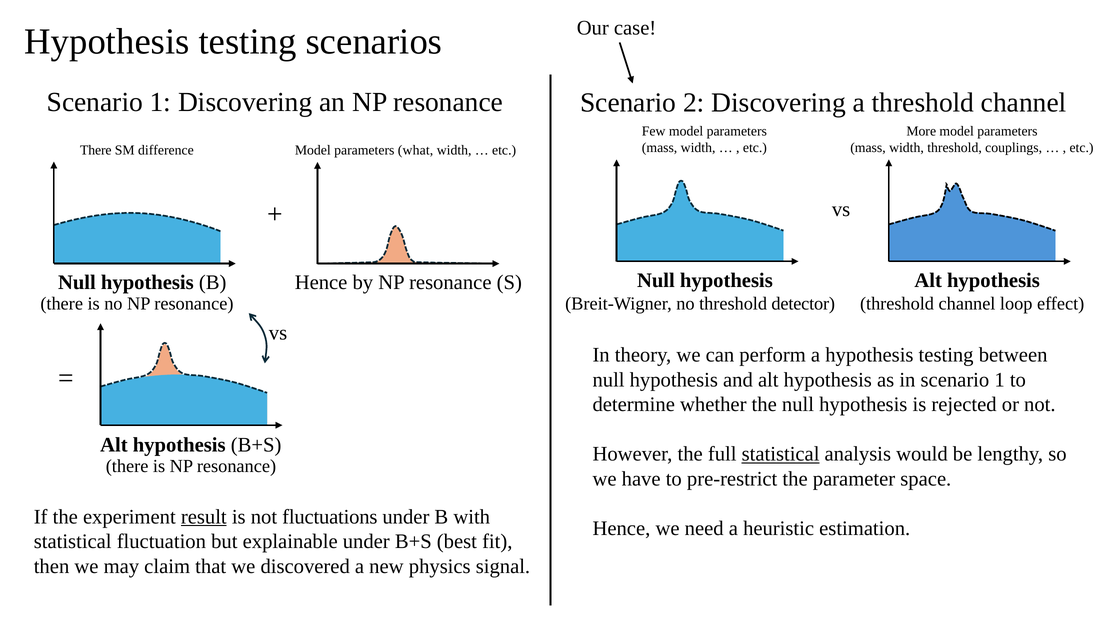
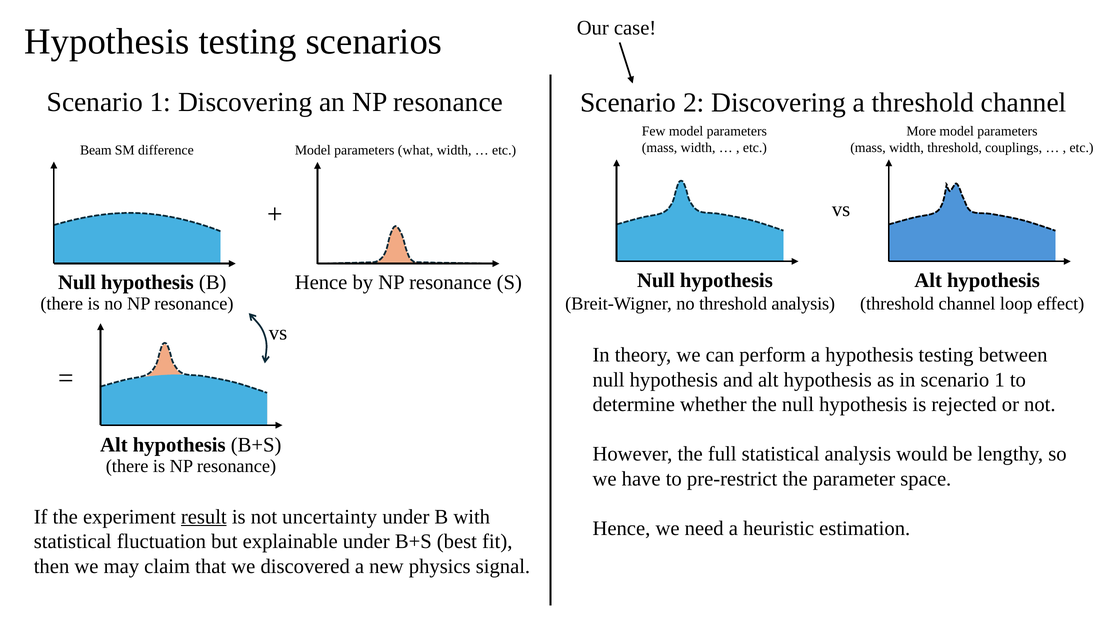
There: There -> Beam (96, 150)
threshold detector: detector -> analysis (803, 303)
statistical underline: present -> none (781, 454)
fluctuations: fluctuations -> uncertainty (330, 516)
